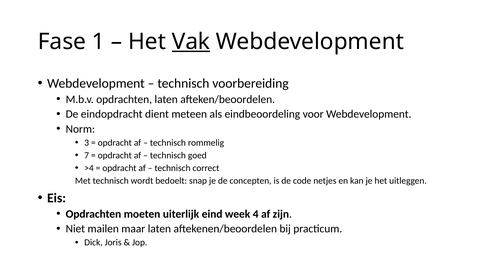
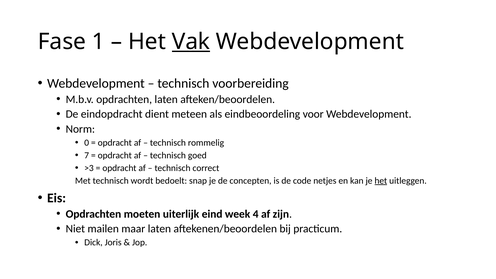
3: 3 -> 0 (87, 143)
>4: >4 -> >3 (89, 168)
het underline: none -> present (381, 181)
